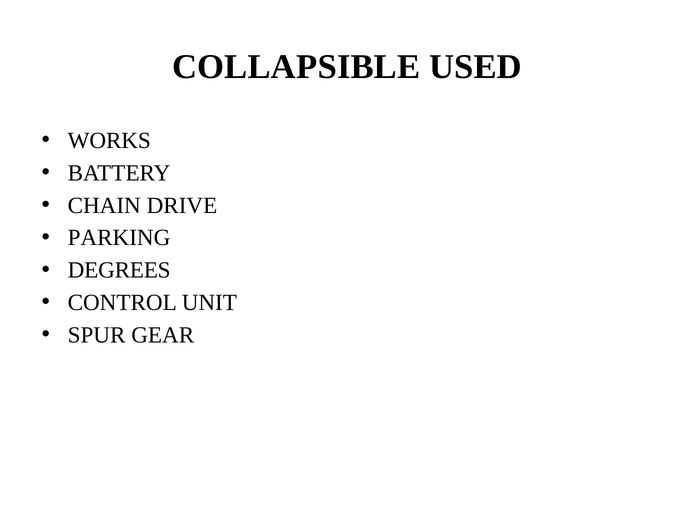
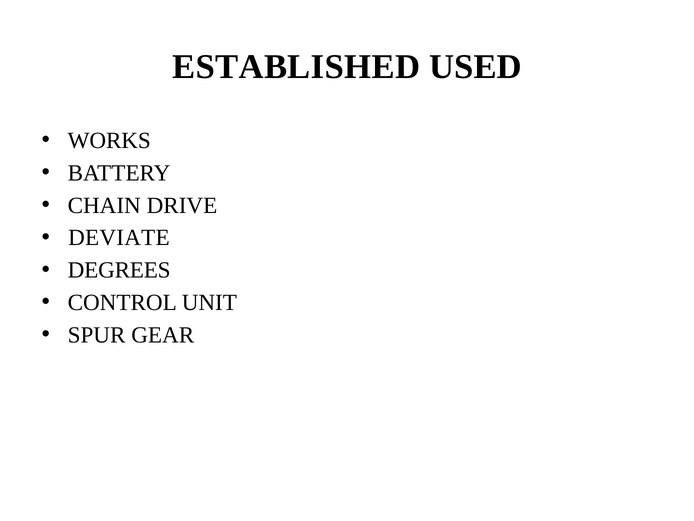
COLLAPSIBLE: COLLAPSIBLE -> ESTABLISHED (296, 67)
PARKING: PARKING -> DEVIATE (119, 238)
